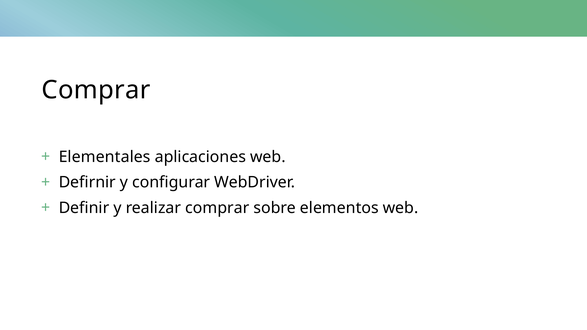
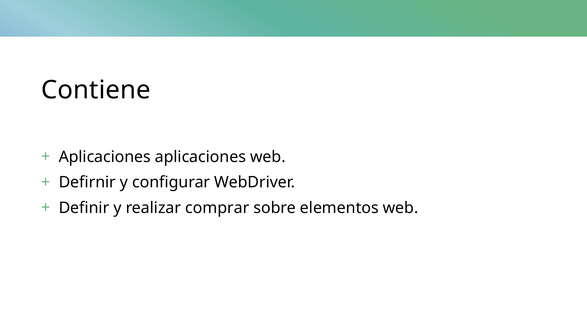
Comprar: Comprar -> Contiene (96, 90)
Elementales: Elementales -> Aplicaciones (105, 157)
